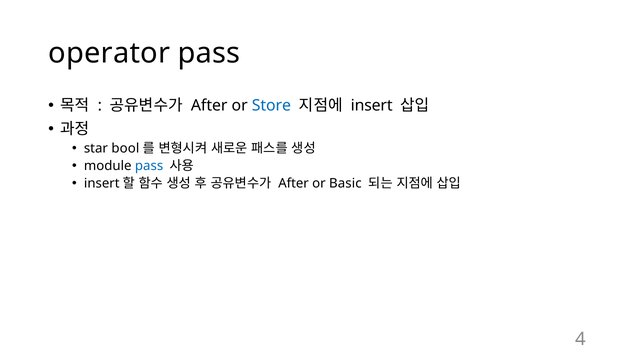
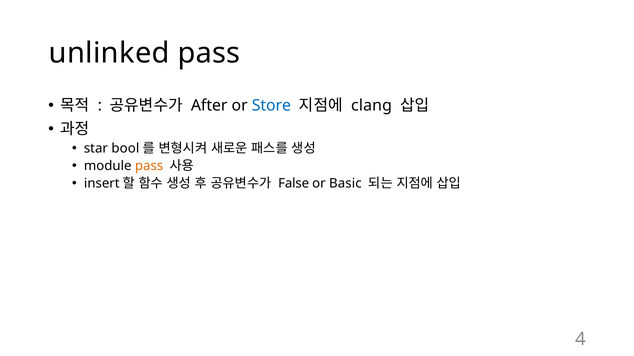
operator: operator -> unlinked (109, 53)
insert: insert -> clang (372, 106)
pass colour: blue -> orange (149, 166)
After: After -> False (294, 184)
